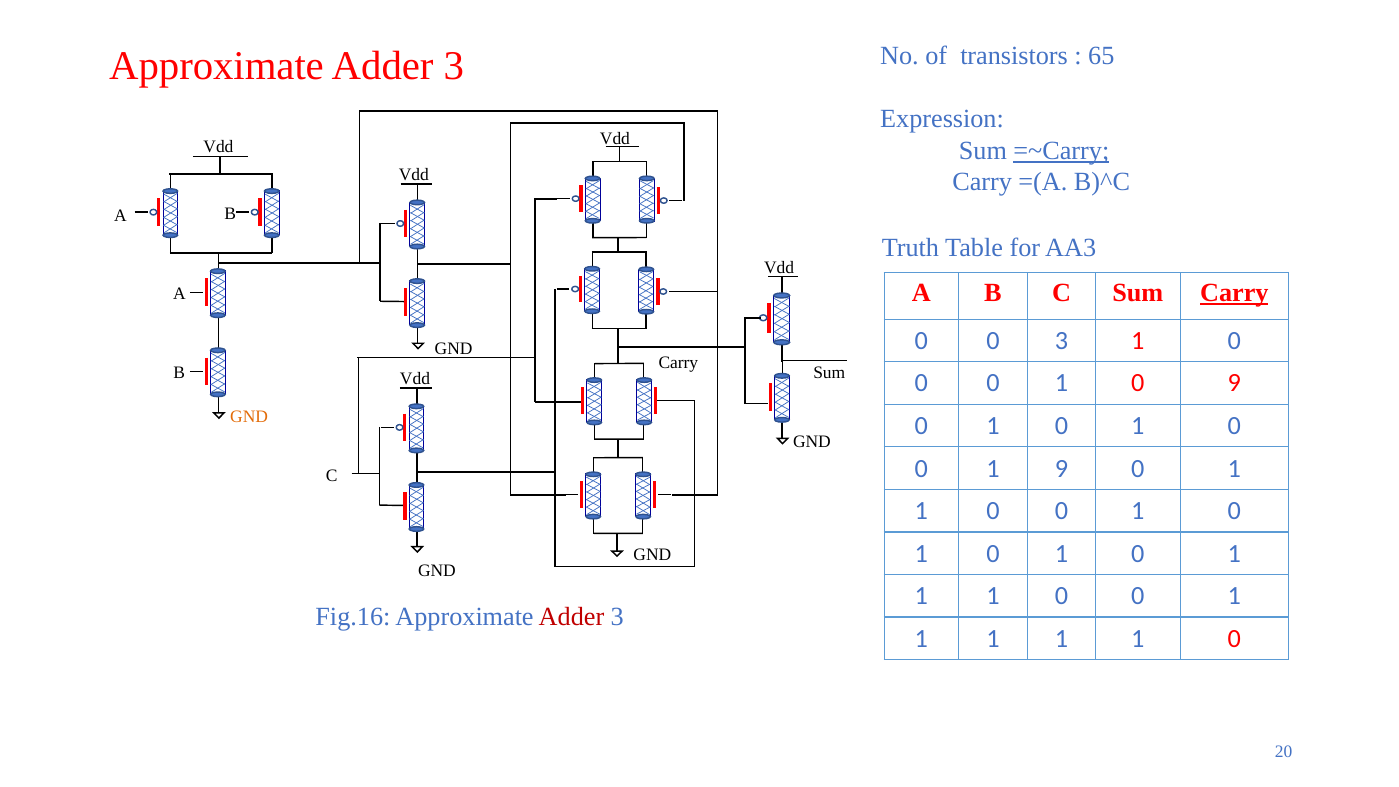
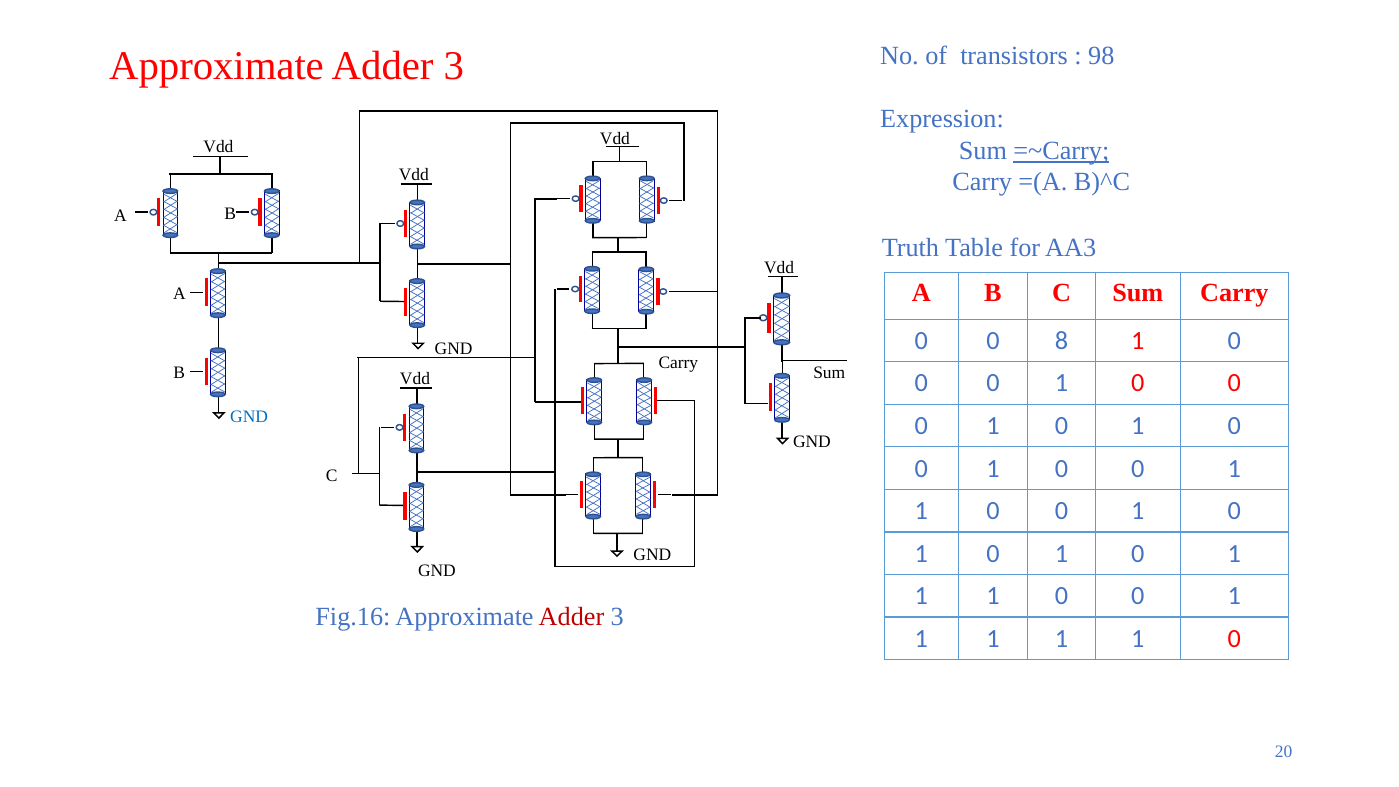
65: 65 -> 98 (1101, 56)
Carry underline: present -> none (1234, 293)
0 3: 3 -> 8 (1061, 341)
9: 9 -> 0 (1234, 383)
GND colour: orange -> blue (249, 417)
9: 9 -> 0 (1061, 468)
